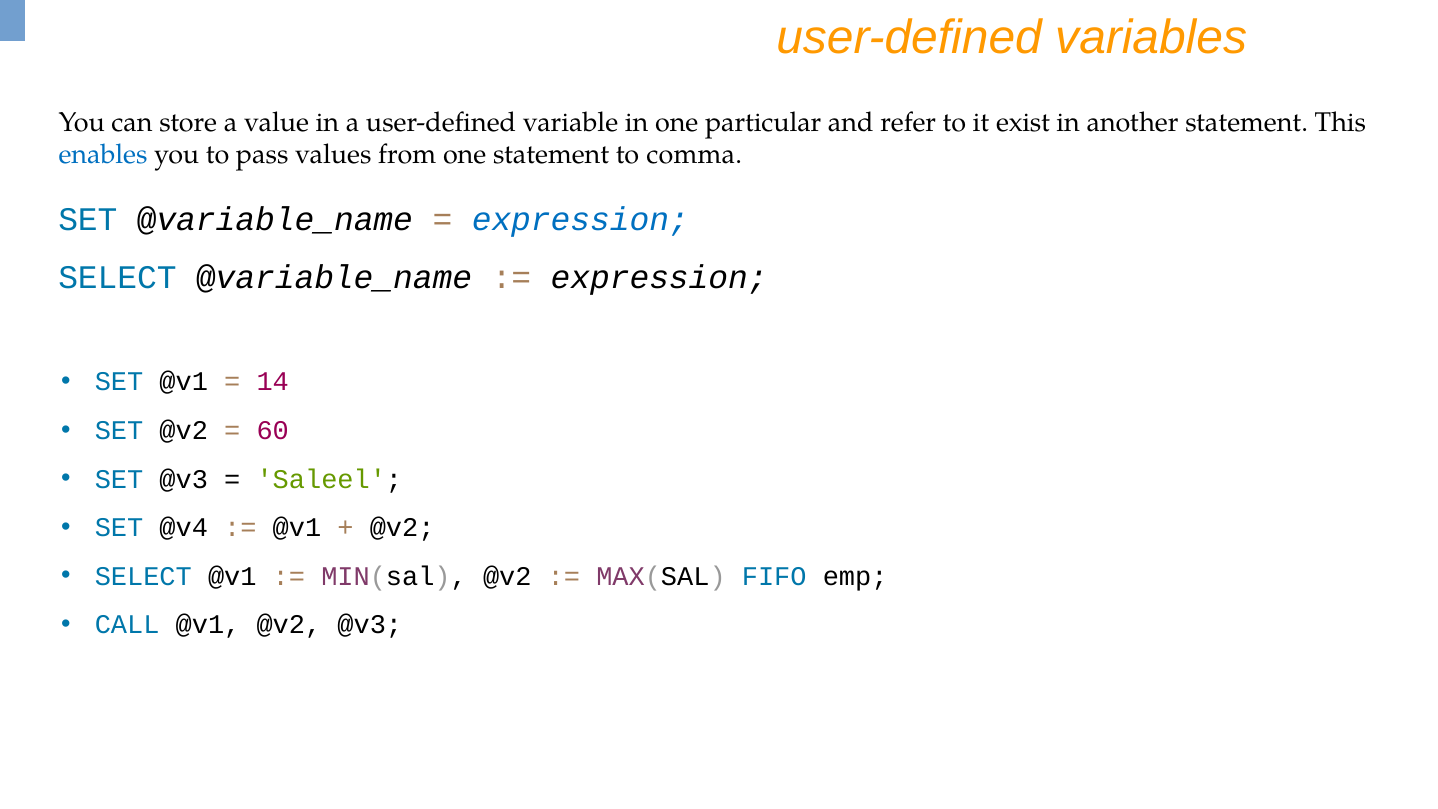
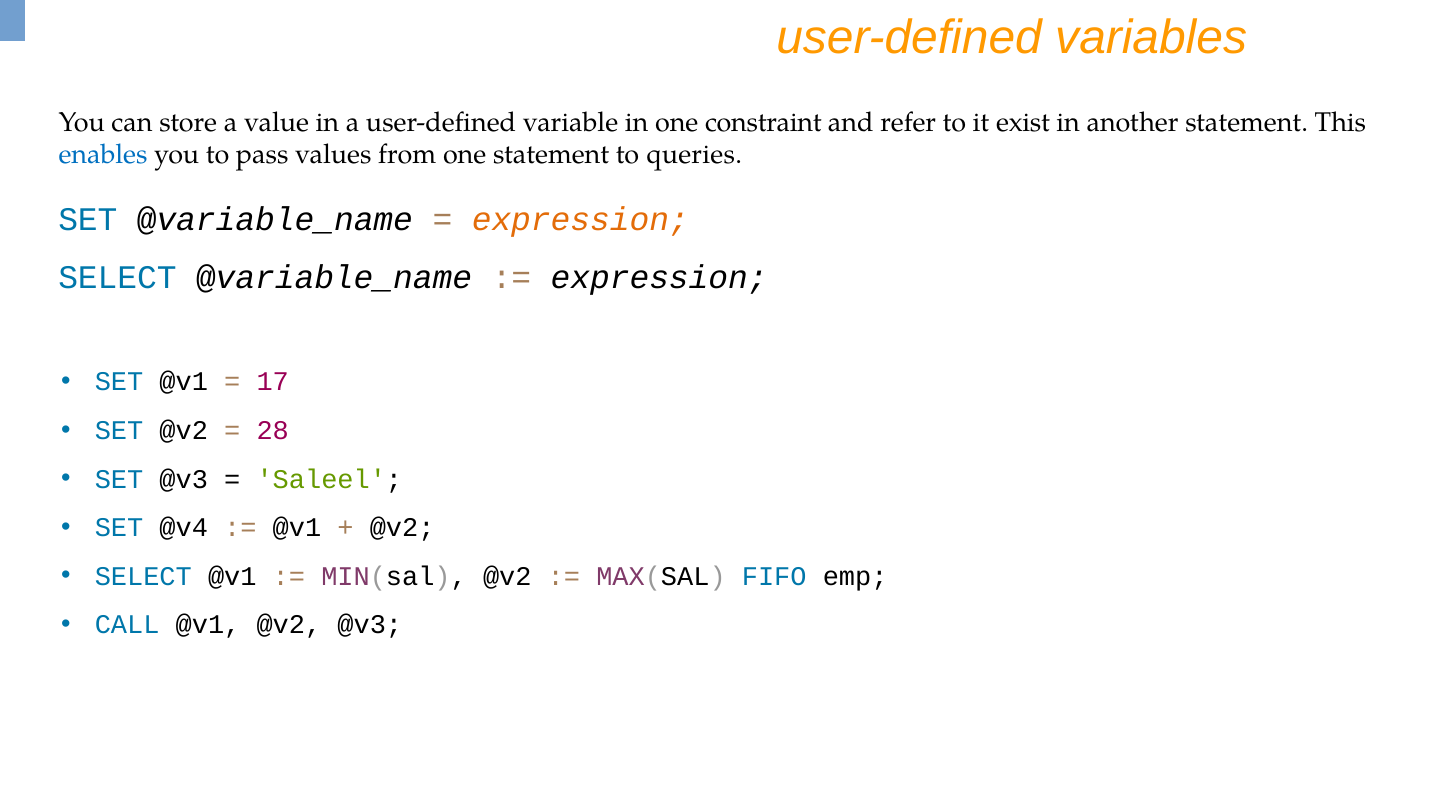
particular: particular -> constraint (763, 122)
comma: comma -> queries (694, 155)
expression colour: blue -> orange (580, 220)
14: 14 -> 17 (273, 382)
60: 60 -> 28 (273, 431)
